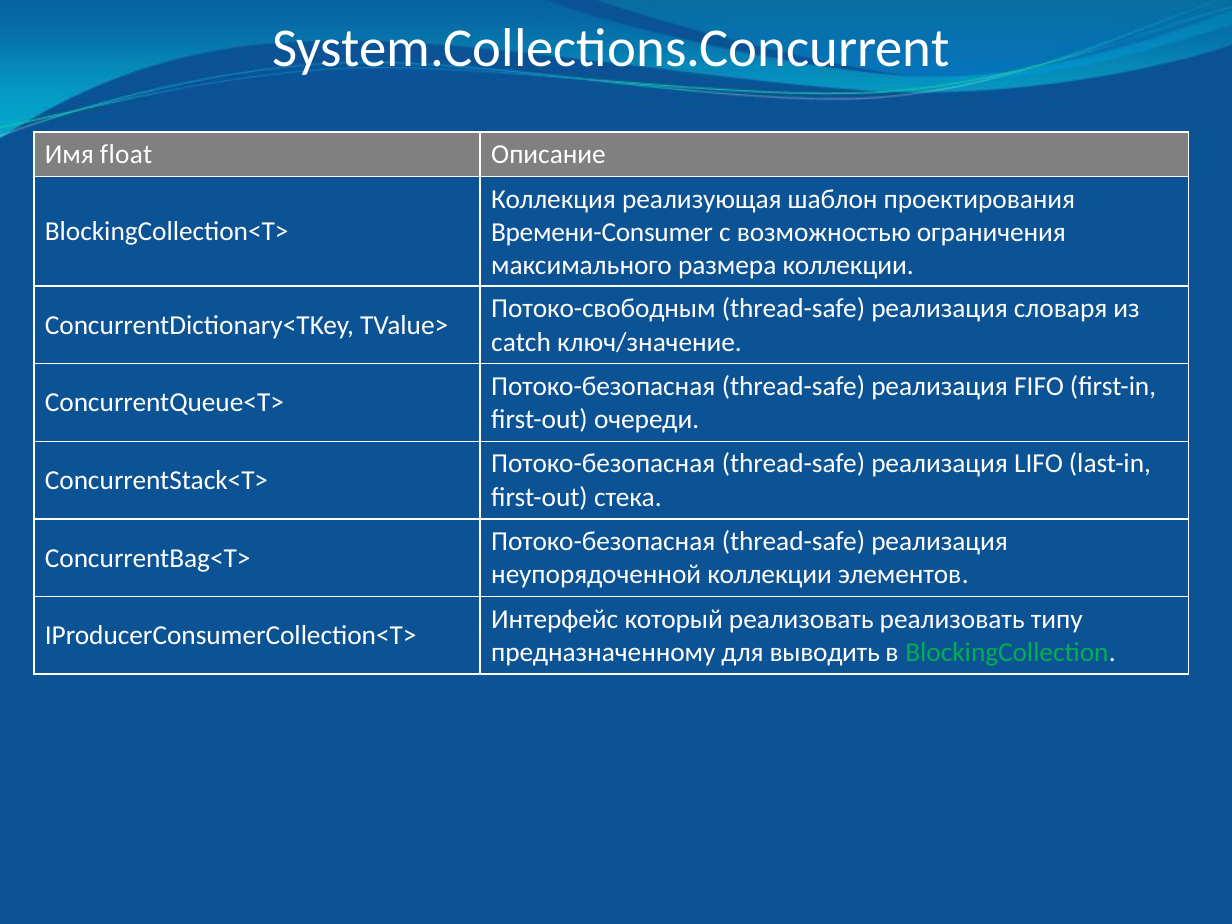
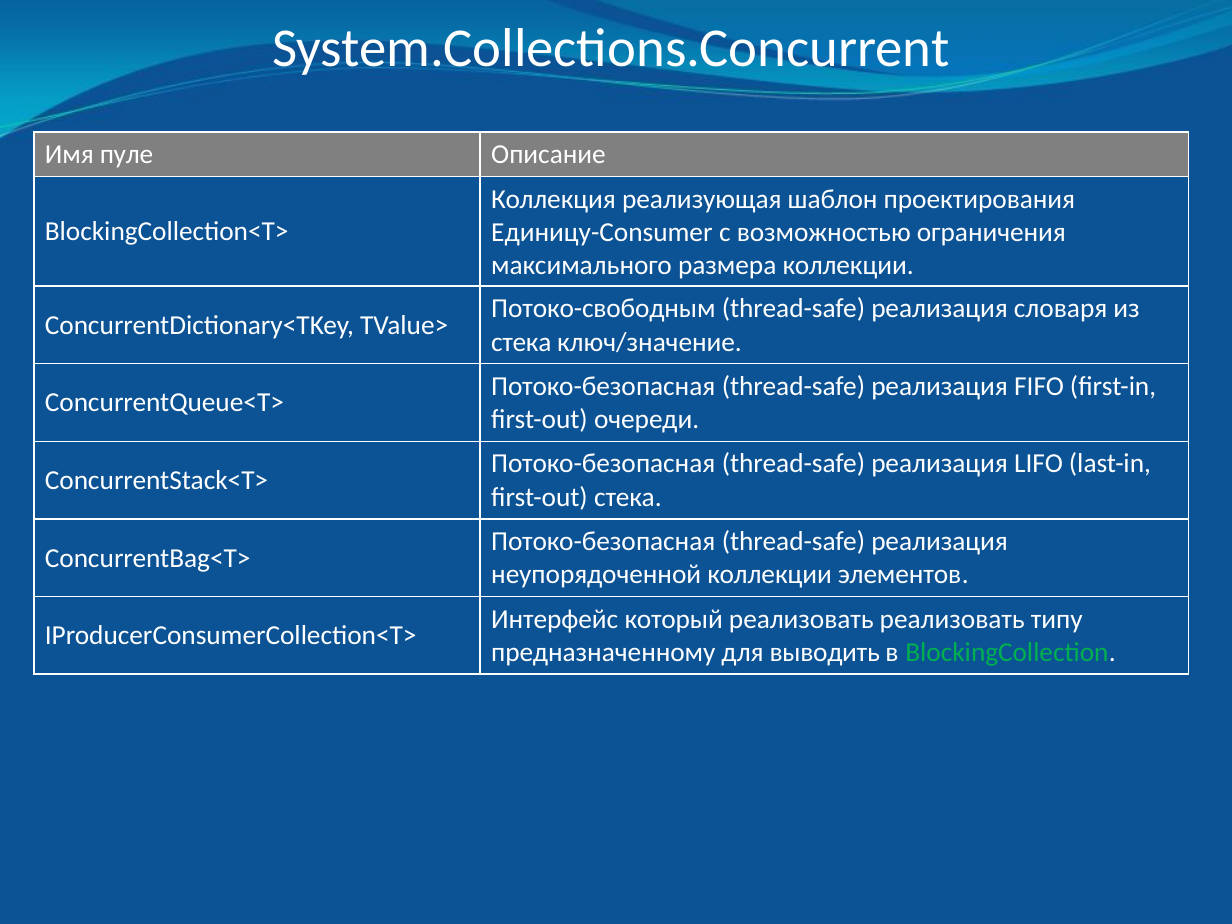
float: float -> пуле (126, 155)
Времени-Consumer: Времени-Consumer -> Единицу-Consumer (602, 232)
catch: catch -> стека (521, 342)
